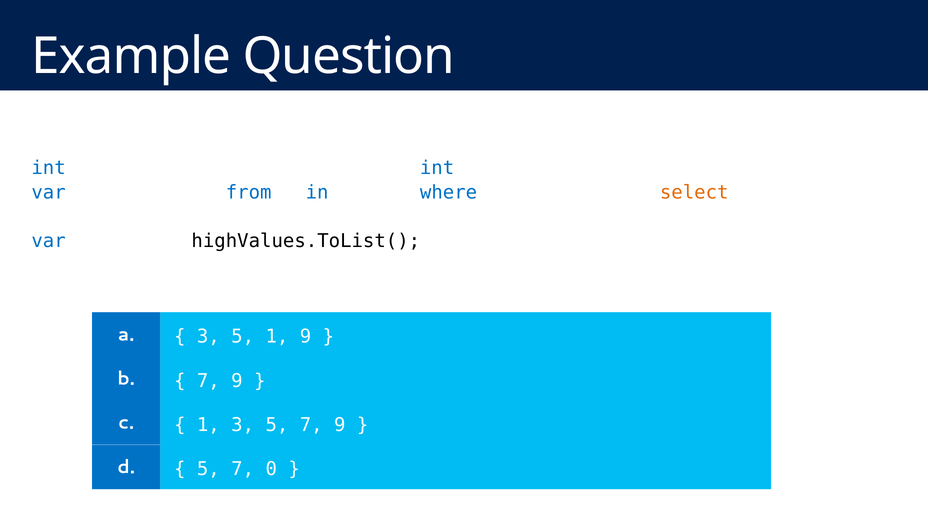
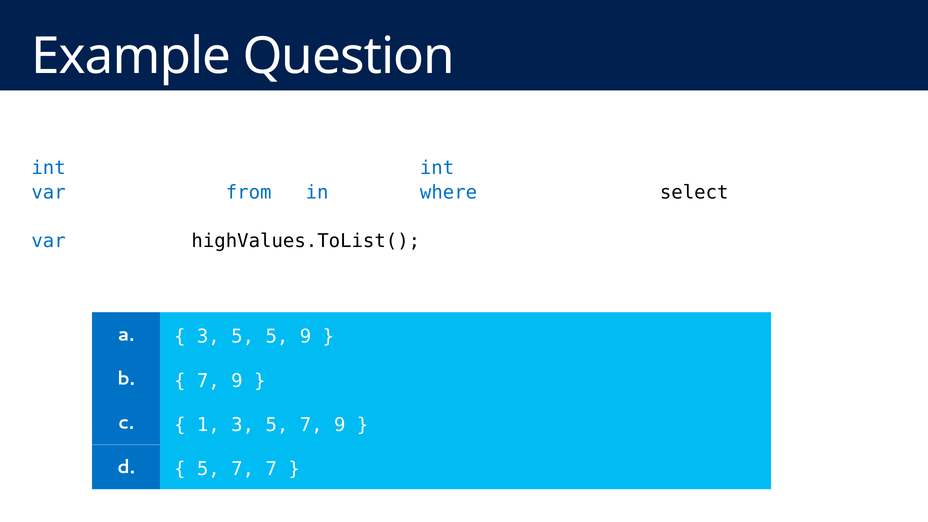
select colour: orange -> black (694, 192)
5 1: 1 -> 5 (277, 336)
7 0: 0 -> 7 (271, 469)
